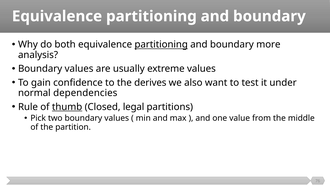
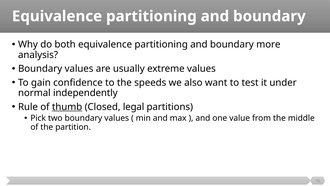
partitioning underline: present -> none (161, 44)
derives: derives -> speeds (150, 82)
dependencies: dependencies -> independently (85, 93)
